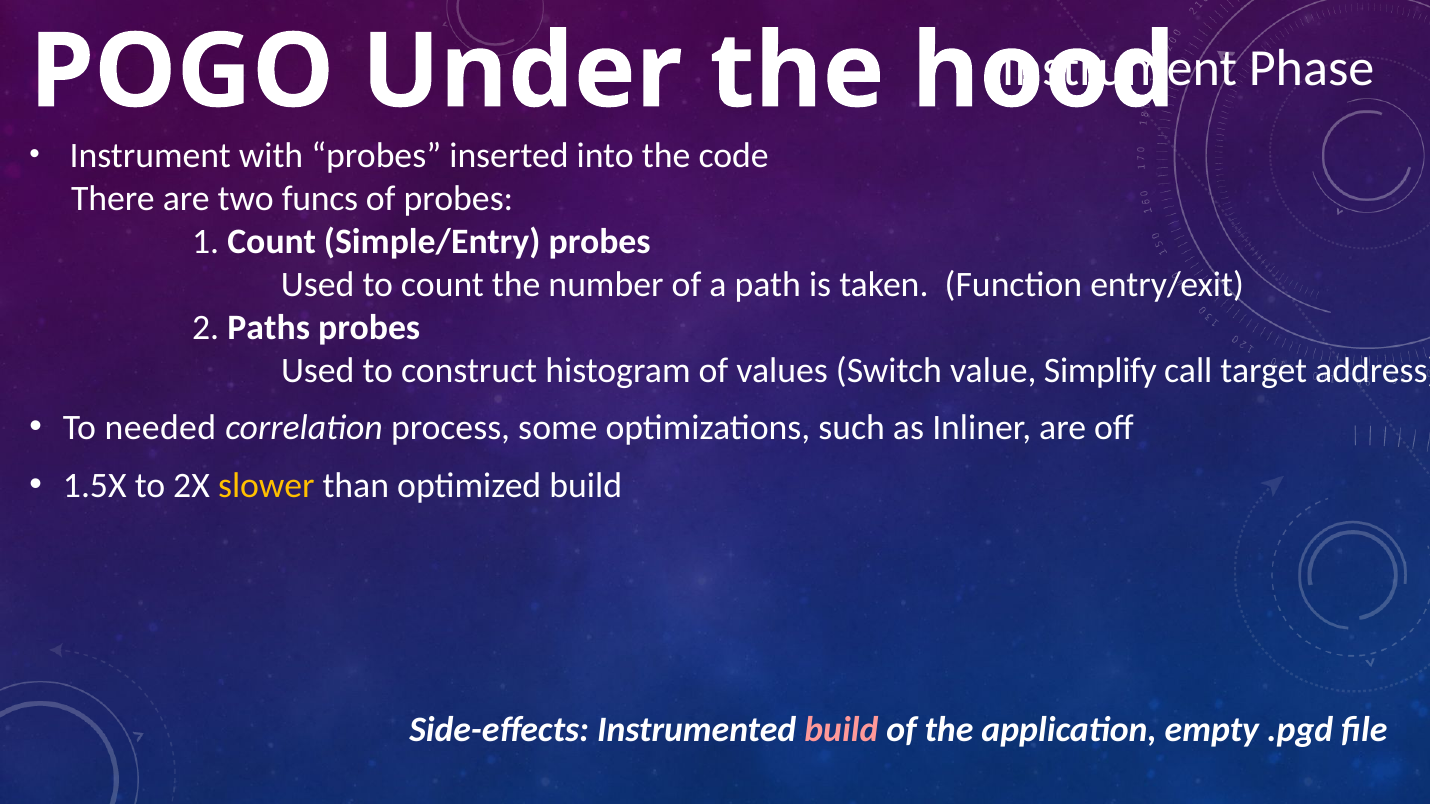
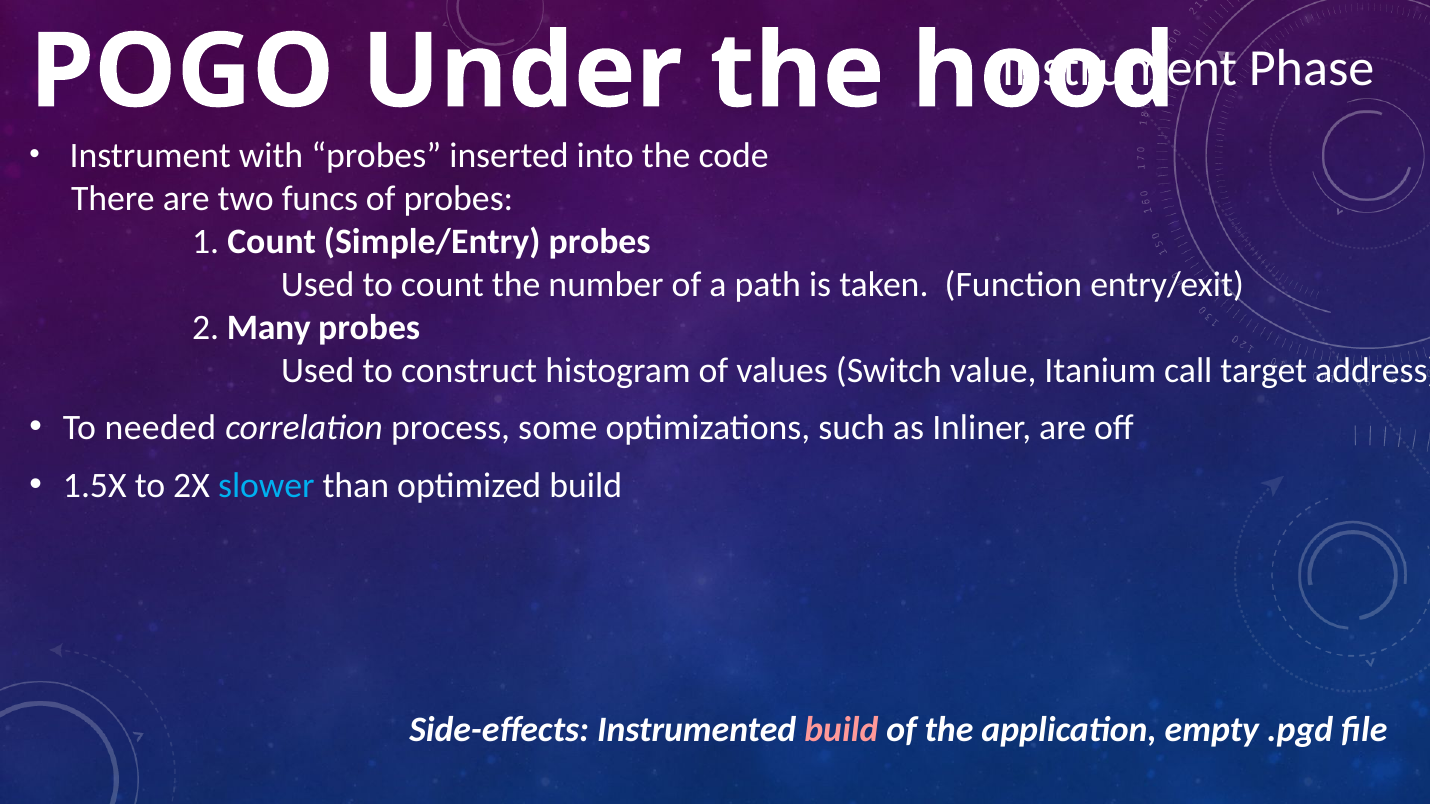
Paths: Paths -> Many (269, 328)
Simplify: Simplify -> Itanium (1100, 371)
slower colour: yellow -> light blue (266, 486)
